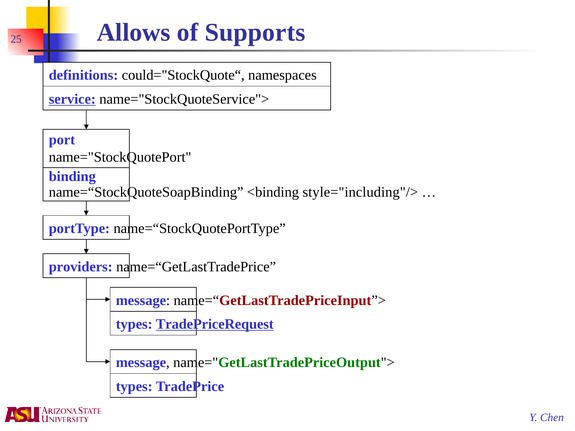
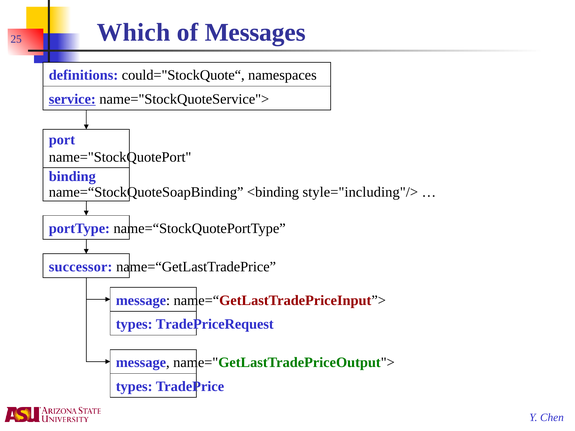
Allows: Allows -> Which (134, 32)
Supports: Supports -> Messages (255, 32)
providers: providers -> successor (81, 267)
TradePriceRequest underline: present -> none (215, 324)
